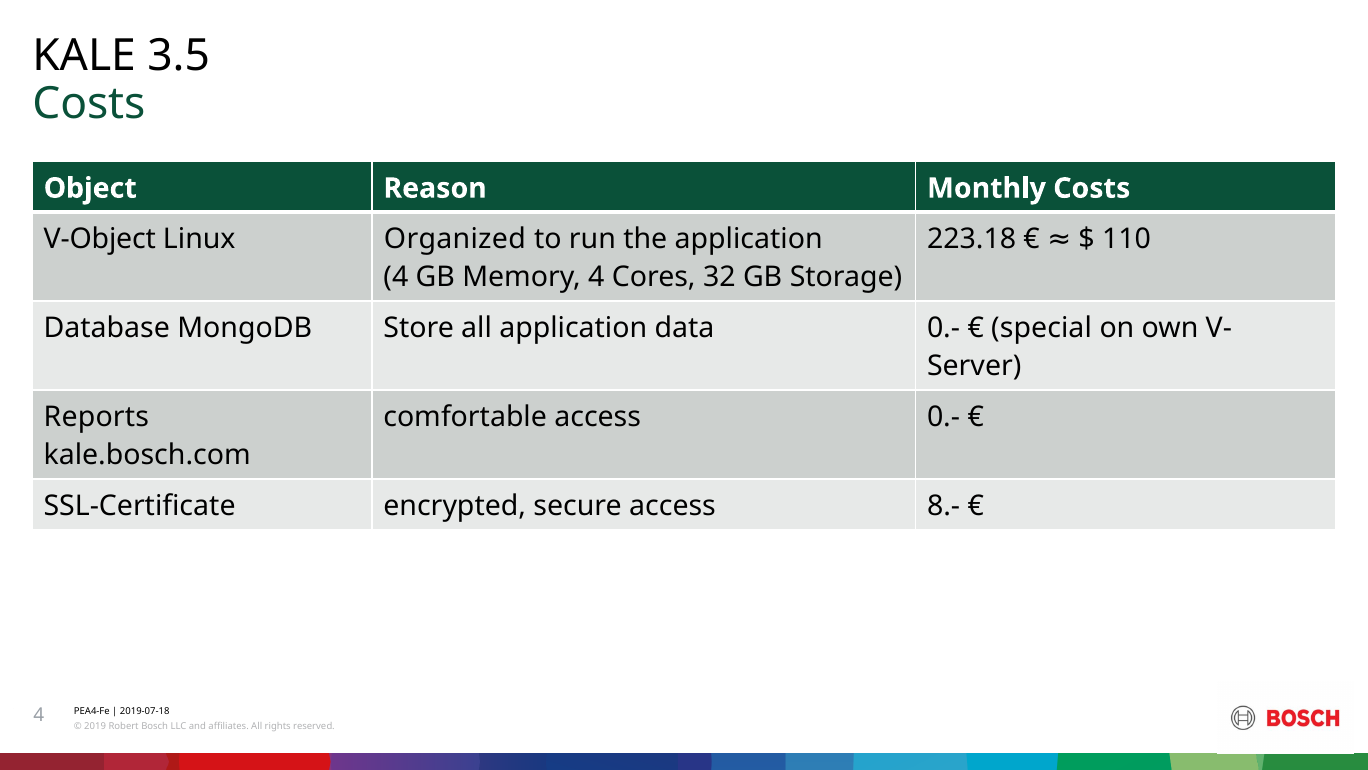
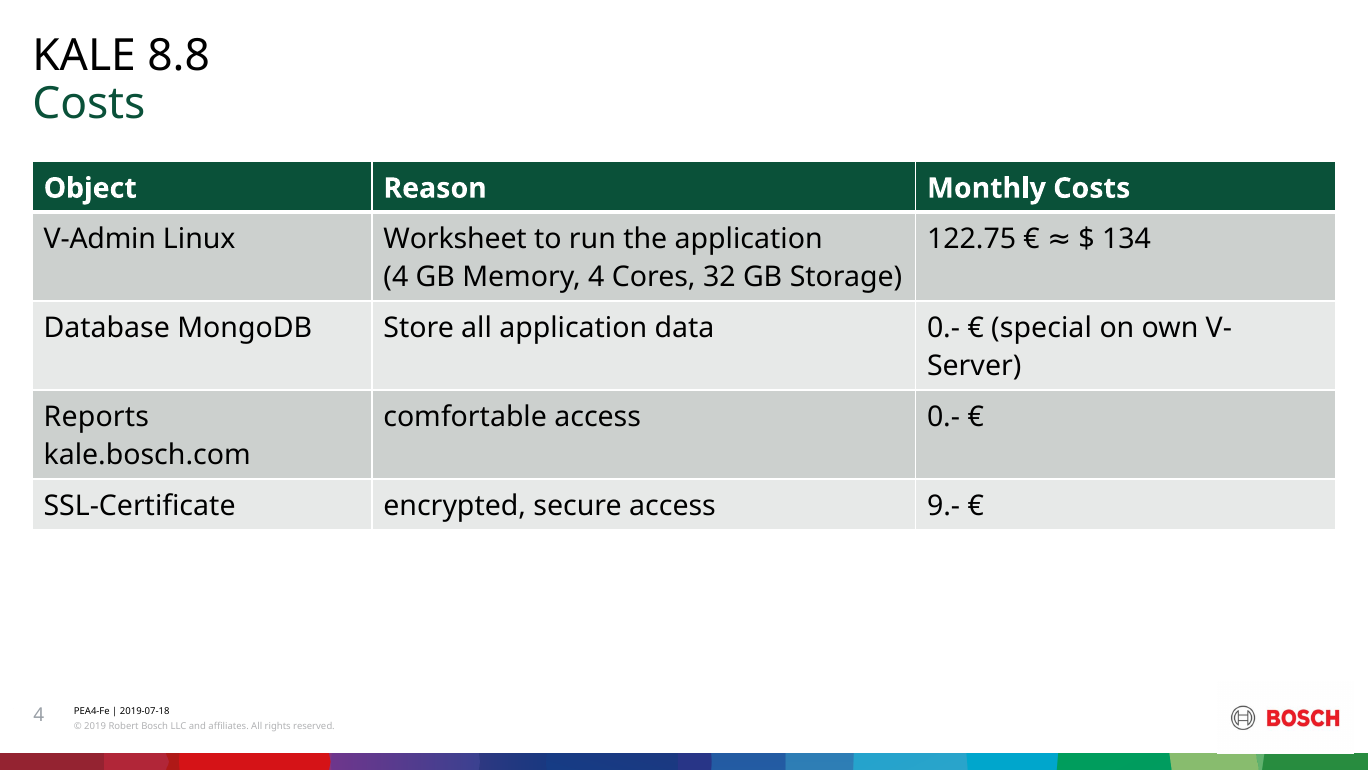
3.5: 3.5 -> 8.8 (179, 56)
V-Object: V-Object -> V-Admin (100, 238)
Organized: Organized -> Worksheet (455, 238)
223.18: 223.18 -> 122.75 (972, 238)
110: 110 -> 134 (1127, 238)
8.-: 8.- -> 9.- (944, 506)
